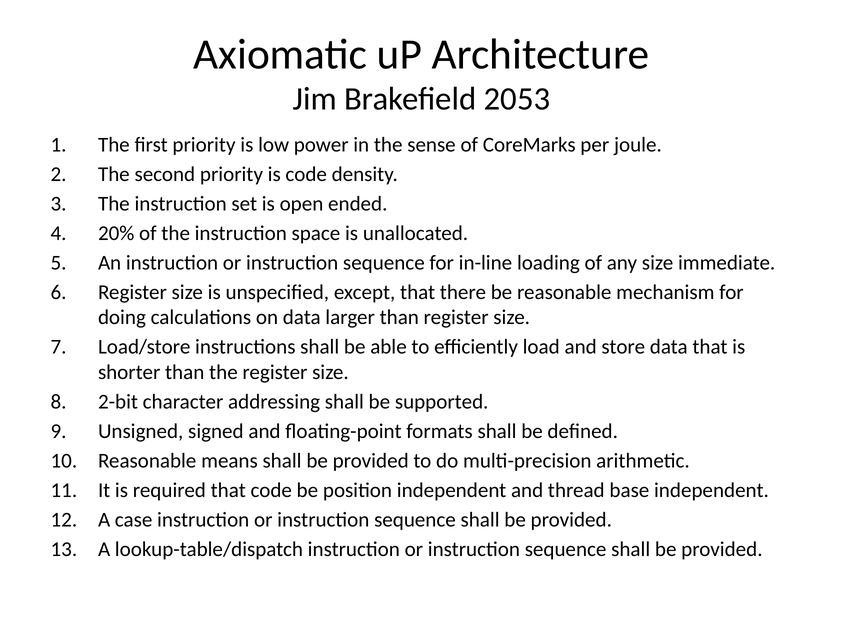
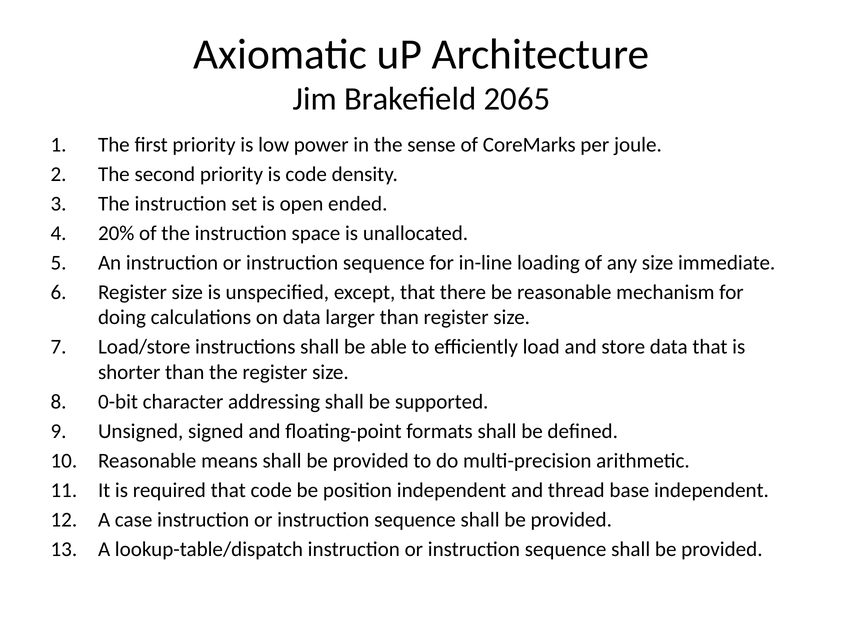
2053: 2053 -> 2065 (517, 99)
2-bit: 2-bit -> 0-bit (118, 402)
